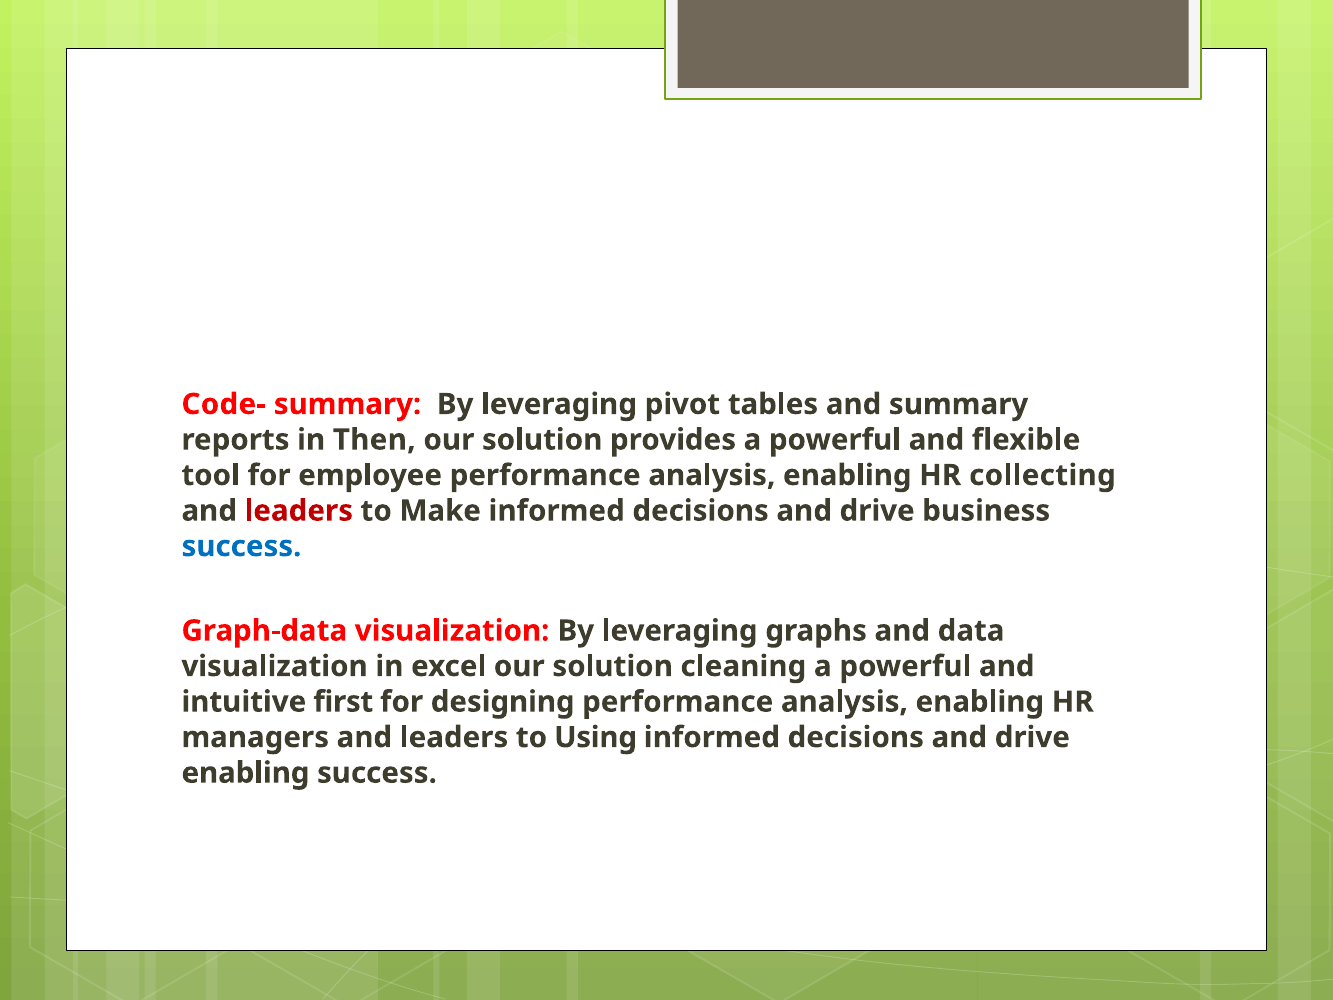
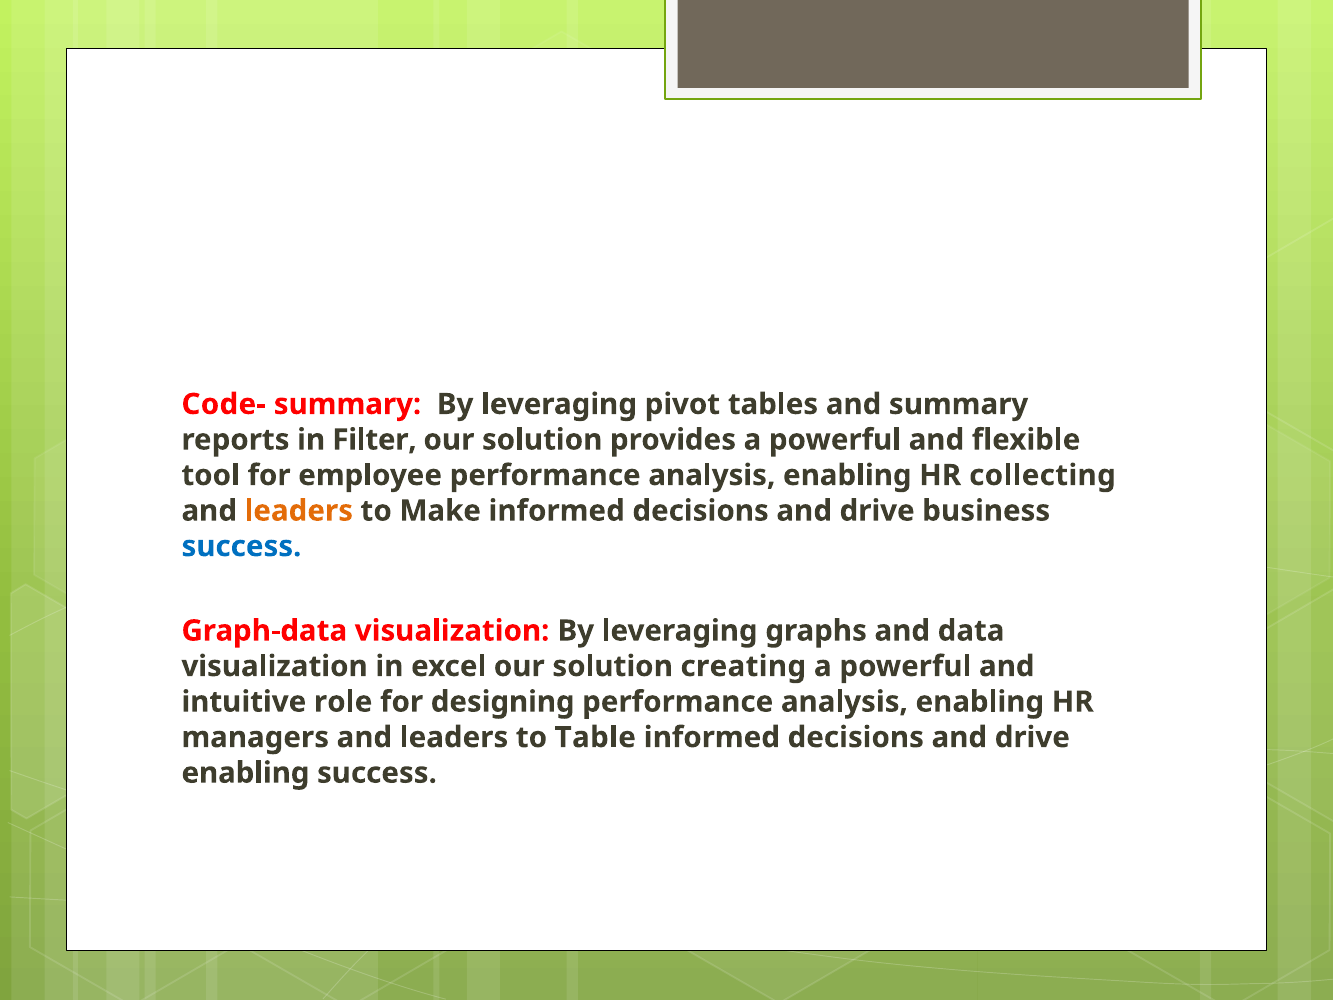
Then: Then -> Filter (374, 440)
leaders colour: red -> orange (299, 511)
cleaning: cleaning -> creating (743, 666)
first: first -> role (343, 702)
Using: Using -> Table (595, 737)
